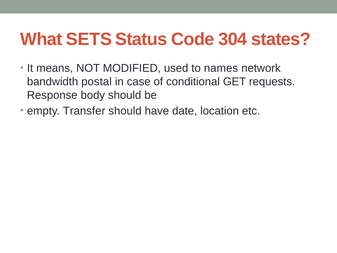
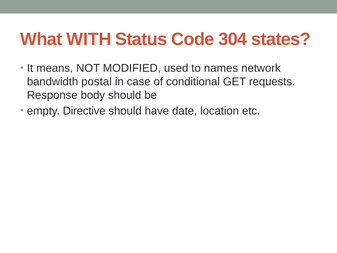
SETS: SETS -> WITH (89, 39)
Transfer: Transfer -> Directive (84, 111)
